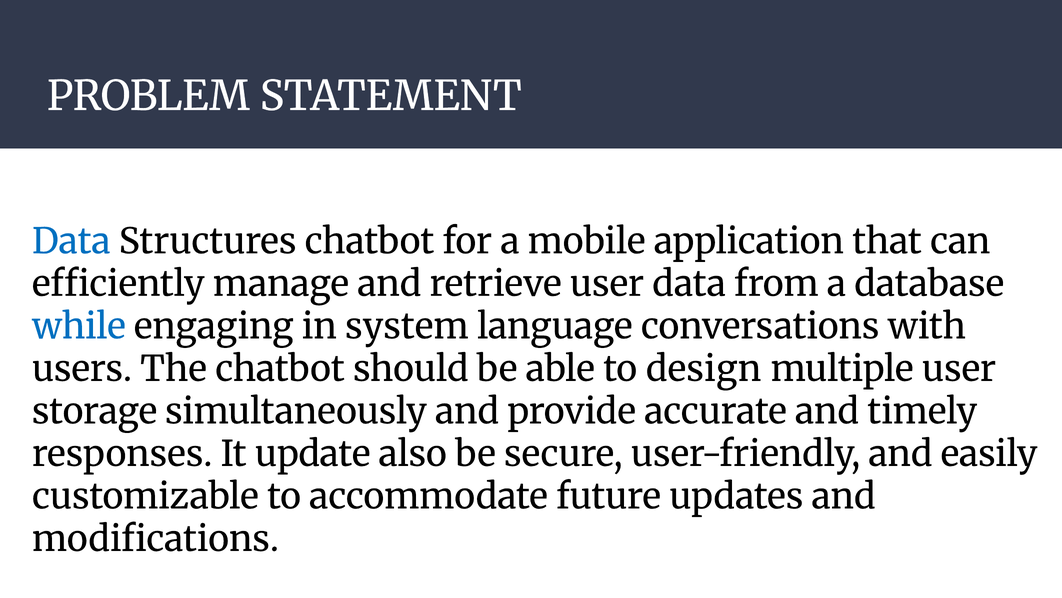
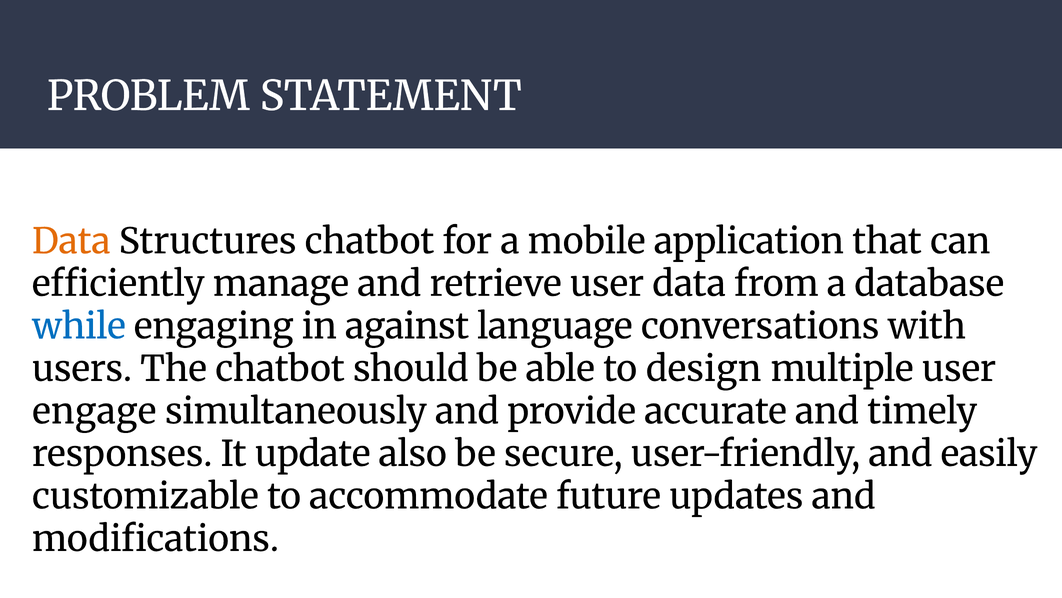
Data colour: blue -> orange (71, 241)
system: system -> against (407, 326)
storage: storage -> engage (94, 411)
